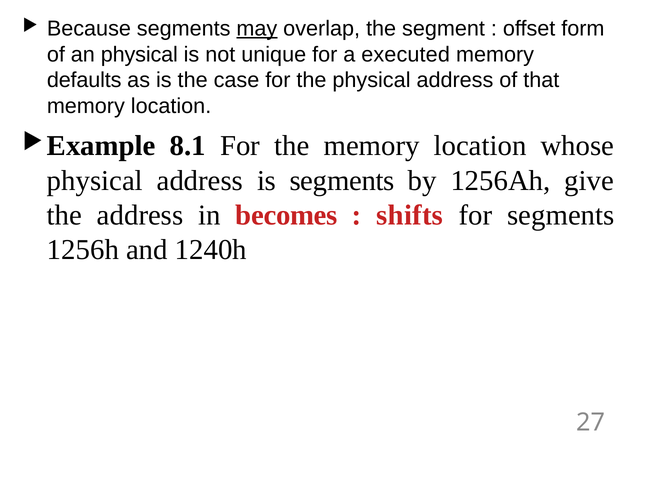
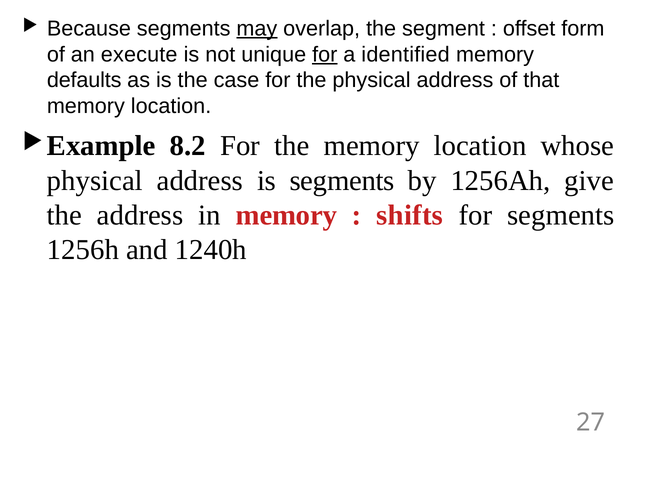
an physical: physical -> execute (139, 54)
for underline: none -> present (325, 54)
executed: executed -> identified (406, 54)
8.1: 8.1 -> 8.2 (188, 146)
in becomes: becomes -> memory (286, 215)
